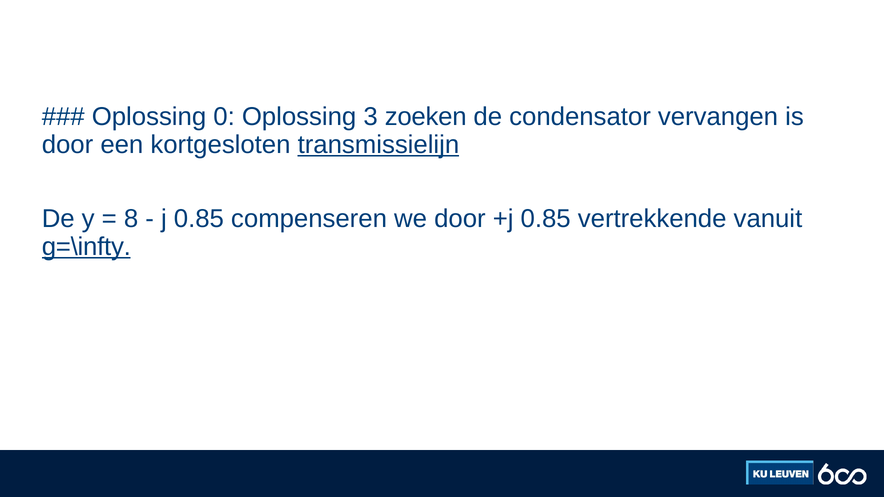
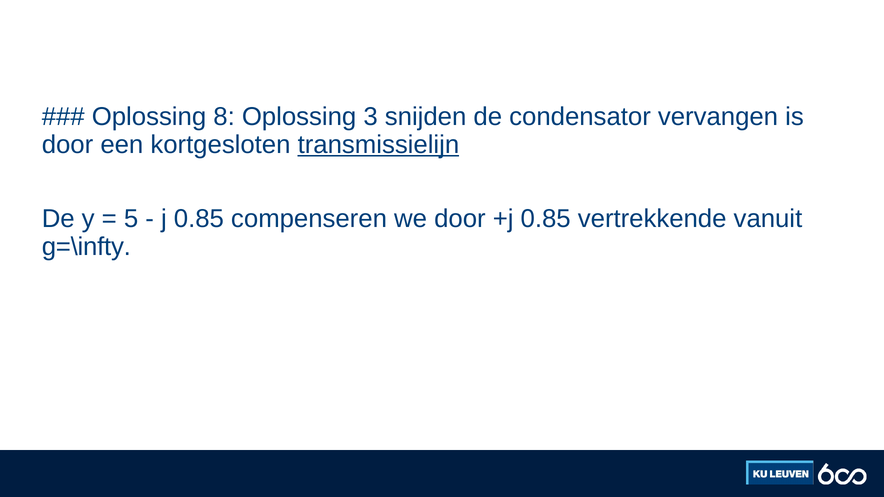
0: 0 -> 8 (224, 117)
zoeken: zoeken -> snijden (426, 117)
8: 8 -> 5 (131, 219)
g=\infty underline: present -> none (86, 247)
